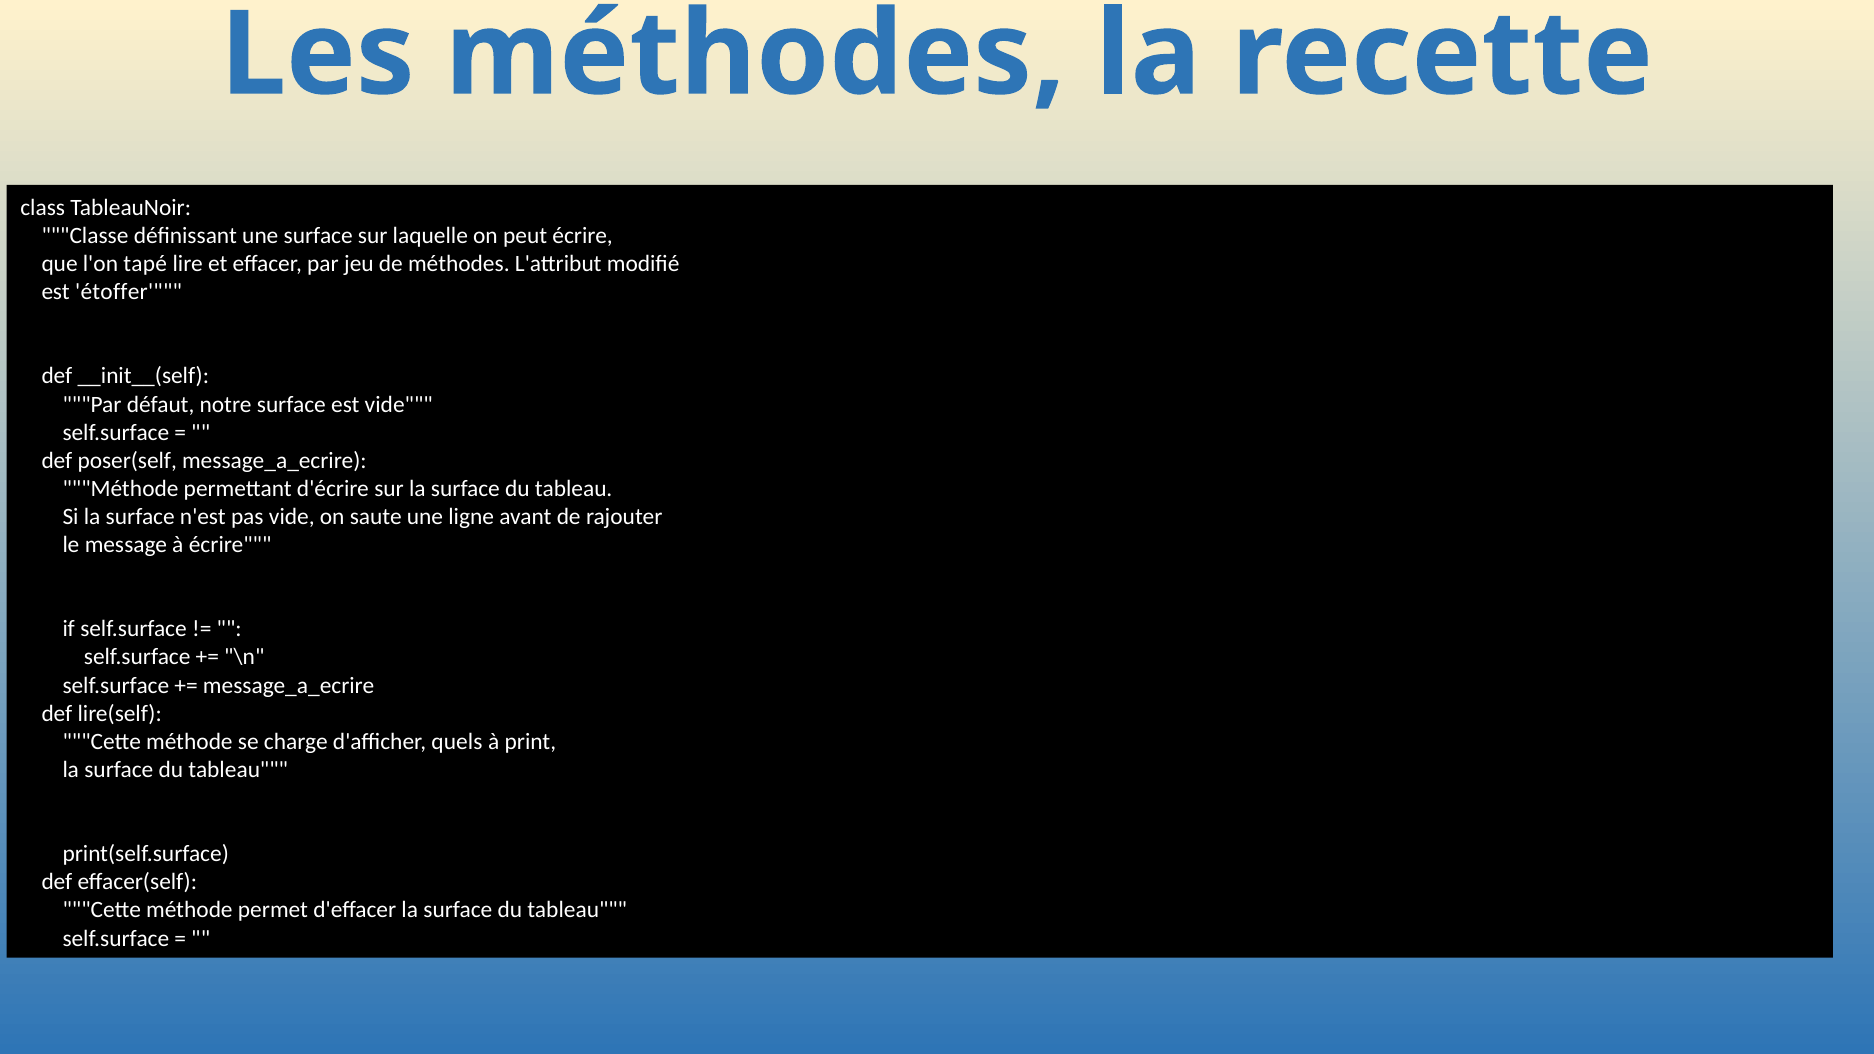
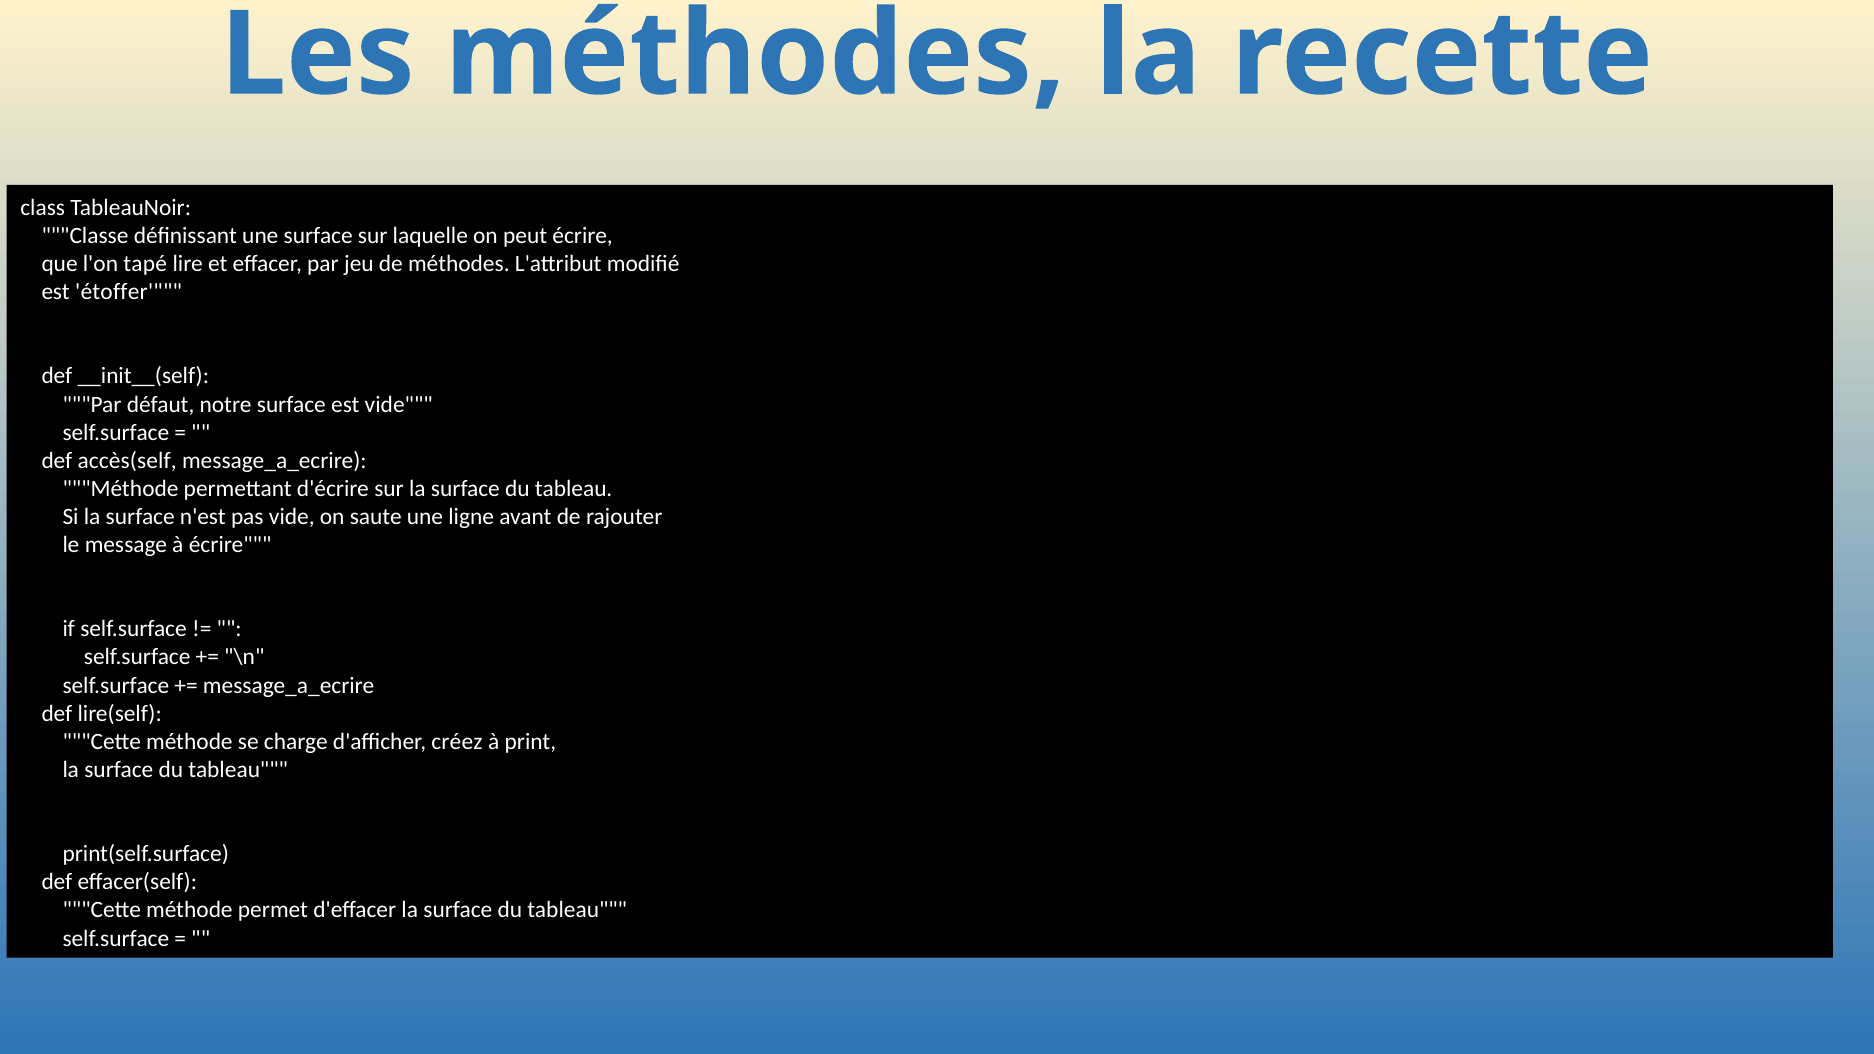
poser(self: poser(self -> accès(self (127, 461)
quels: quels -> créez (457, 742)
